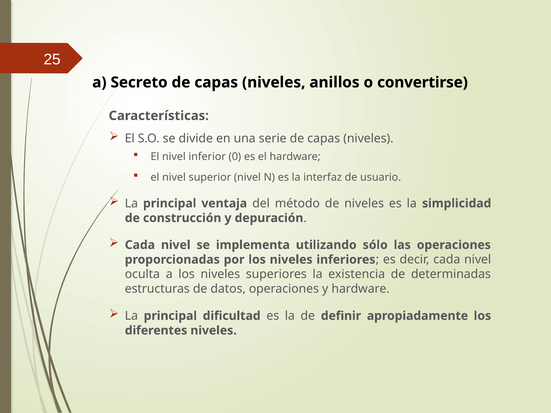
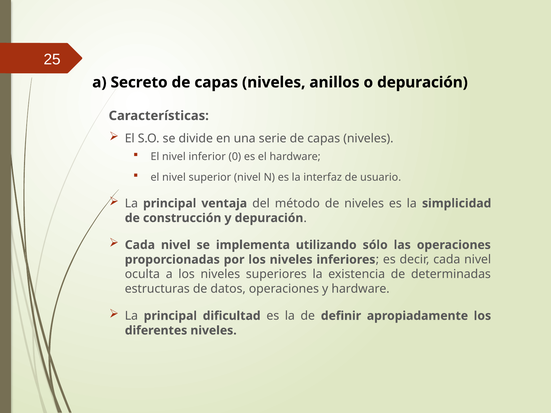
o convertirse: convertirse -> depuración (422, 82)
